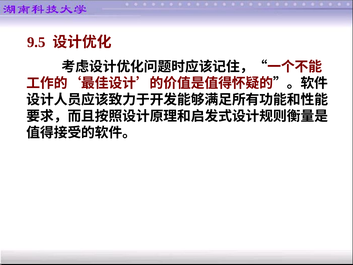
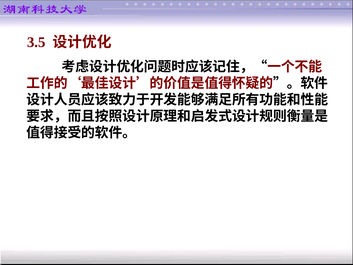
9.5: 9.5 -> 3.5 (36, 42)
